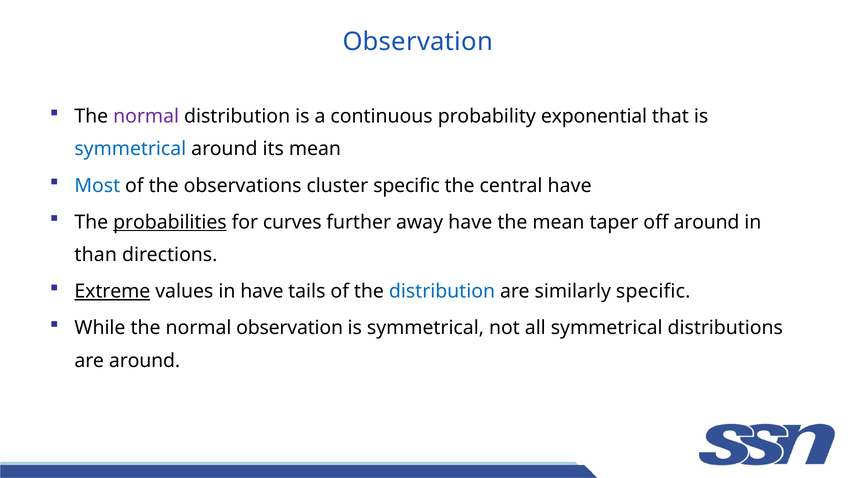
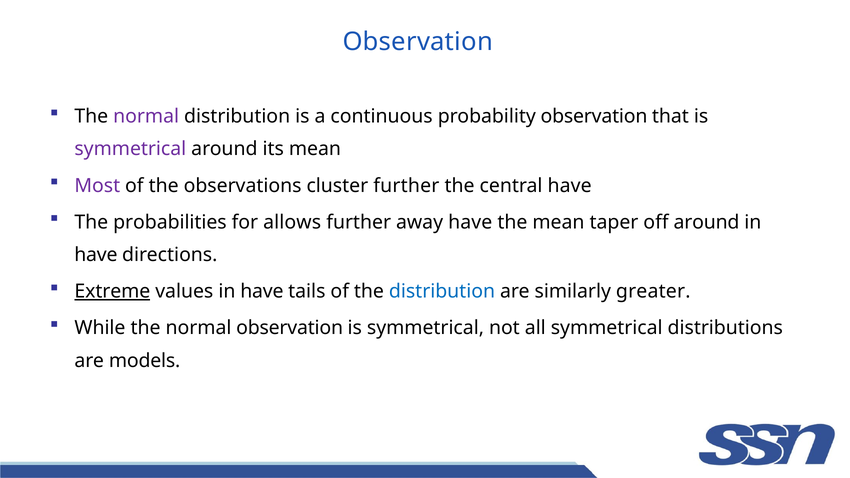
probability exponential: exponential -> observation (594, 116)
symmetrical colour: blue -> purple (130, 149)
Most colour: blue -> purple (97, 186)
cluster specific: specific -> further (406, 186)
probabilities underline: present -> none (170, 222)
curves: curves -> allows (292, 222)
than: than -> have (96, 255)
similarly specific: specific -> greater (653, 292)
are around: around -> models (145, 361)
